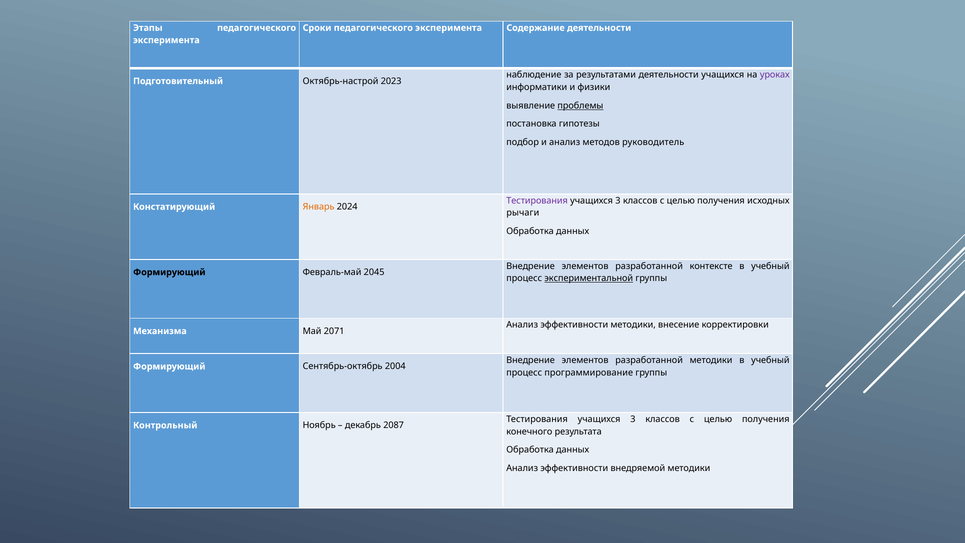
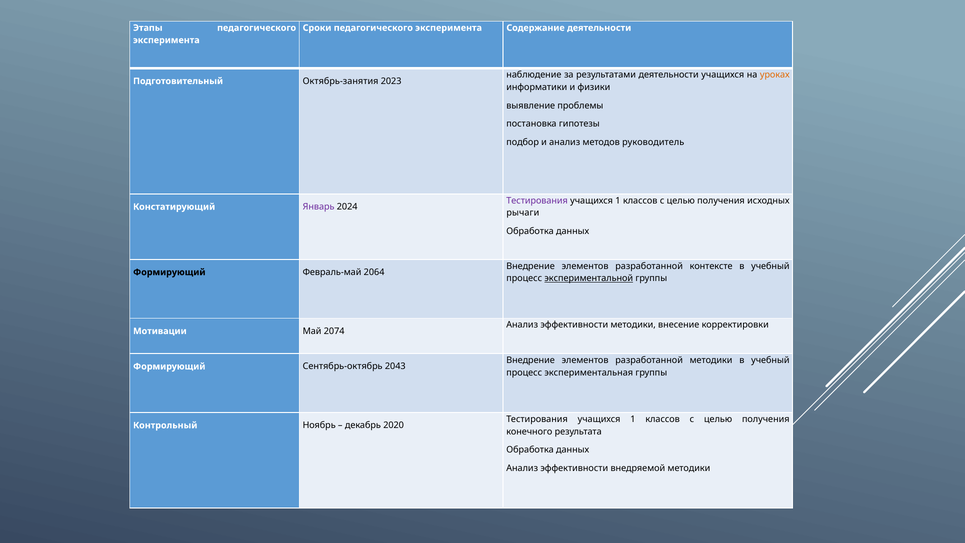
уроках colour: purple -> orange (775, 75)
Октябрь-настрой: Октябрь-настрой -> Октябрь-занятия (341, 81)
проблемы underline: present -> none (580, 106)
3: 3 -> 1 (618, 201)
Январь colour: orange -> purple (319, 207)
2045: 2045 -> 2064 (374, 272)
Механизма: Механизма -> Мотивации (160, 331)
2071: 2071 -> 2074 (334, 331)
2004: 2004 -> 2043 (395, 366)
программирование: программирование -> экспериментальная (589, 373)
3: 3 -> 1 (633, 419)
2087: 2087 -> 2020 (394, 425)
